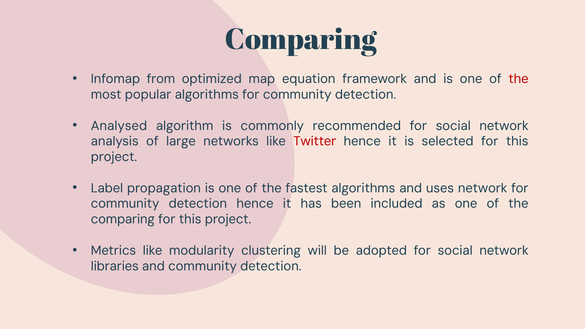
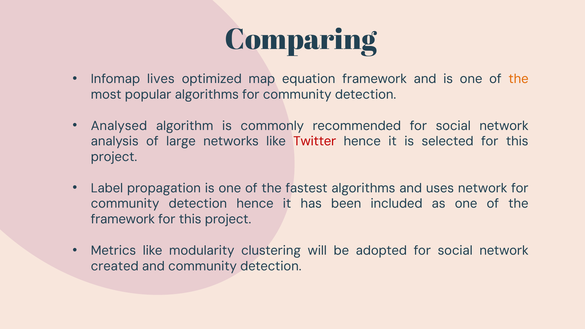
from: from -> lives (161, 79)
the colour: red -> orange (518, 79)
comparing: comparing -> framework (123, 219)
libraries: libraries -> created (115, 266)
